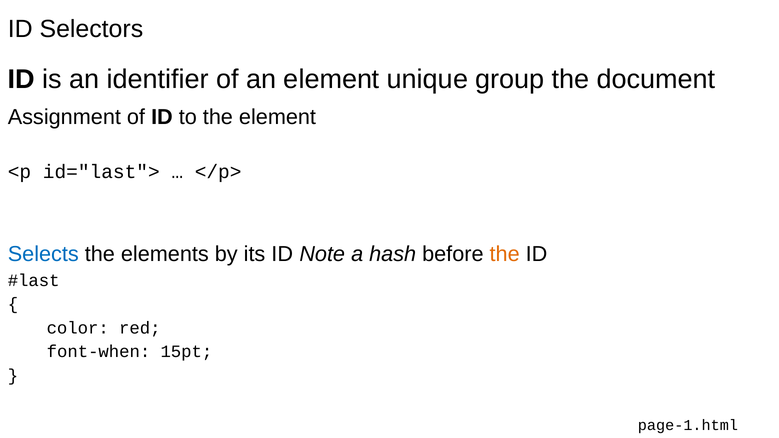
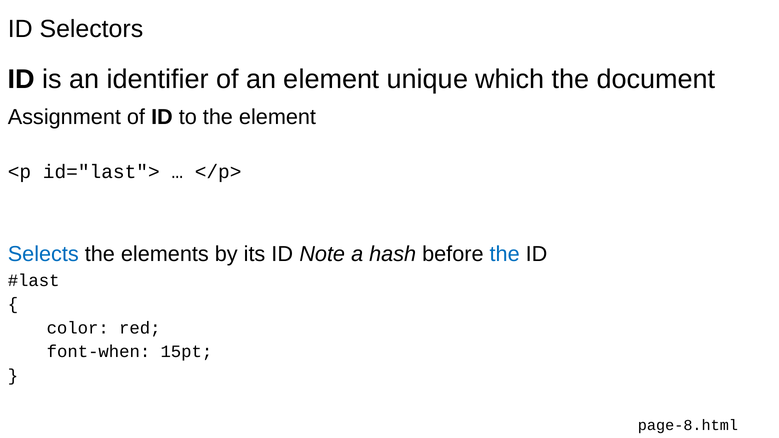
group: group -> which (510, 80)
the colour: orange -> blue (505, 254)
page-1.html: page-1.html -> page-8.html (688, 426)
